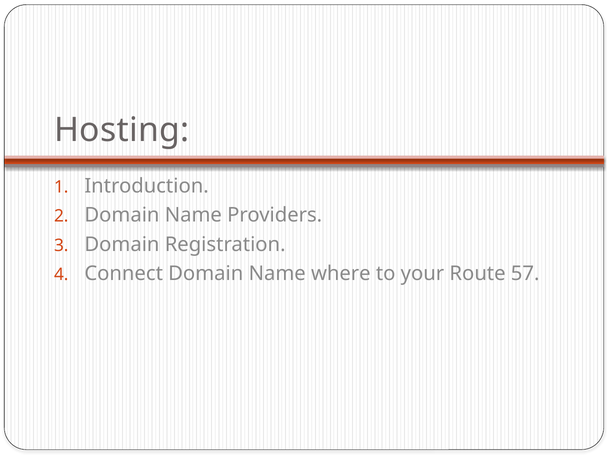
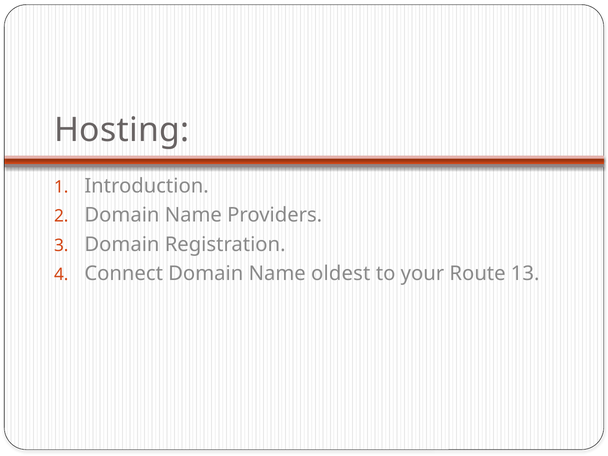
where: where -> oldest (341, 274)
57: 57 -> 13 (525, 274)
